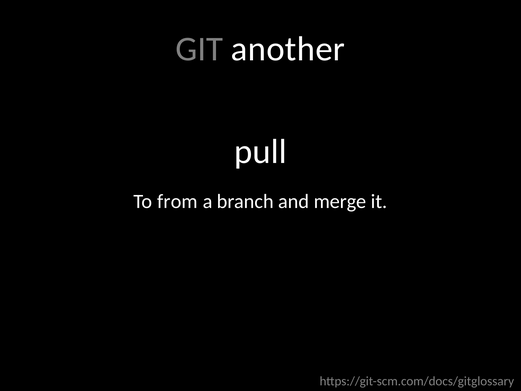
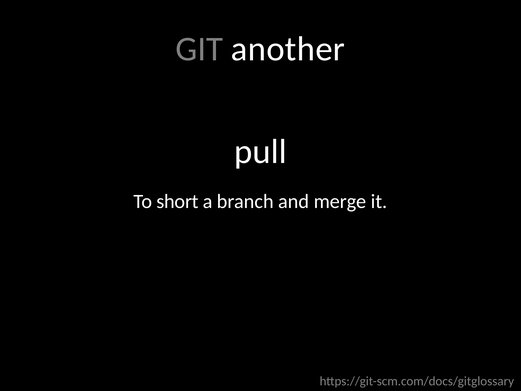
from: from -> short (178, 201)
